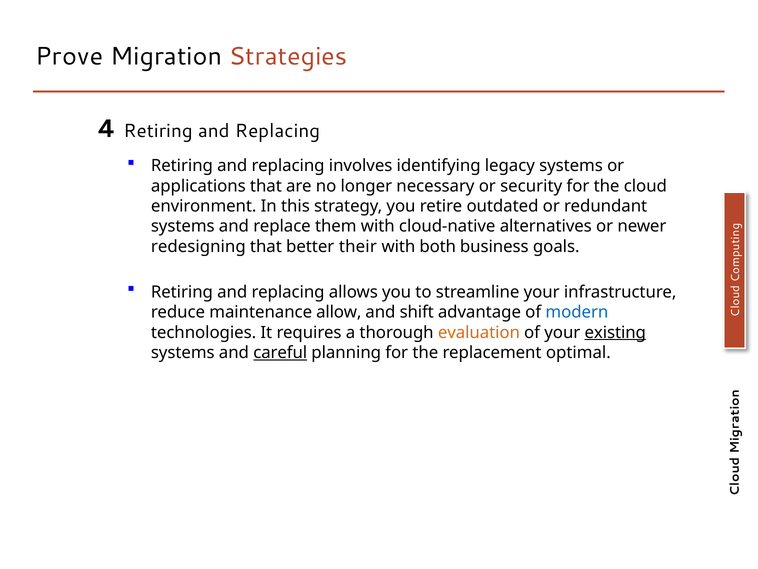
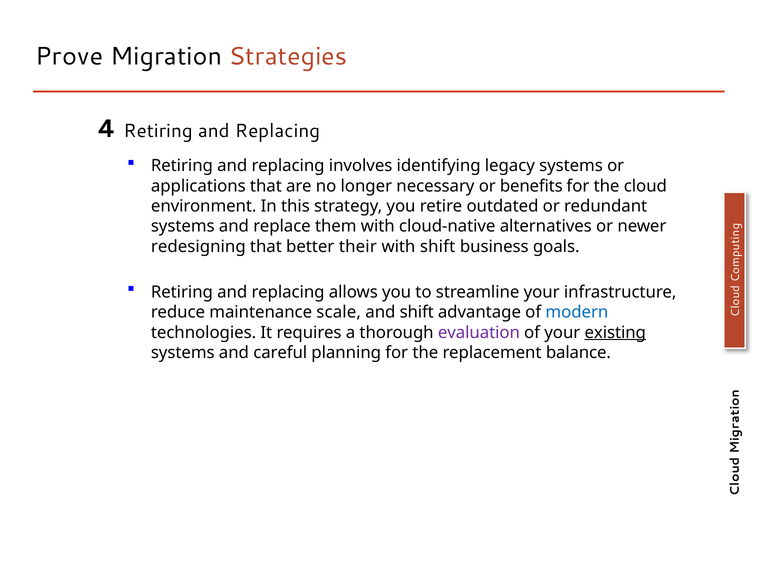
security: security -> benefits (531, 186)
with both: both -> shift (438, 246)
allow: allow -> scale (339, 312)
evaluation colour: orange -> purple (479, 332)
careful underline: present -> none (280, 352)
optimal: optimal -> balance (578, 352)
